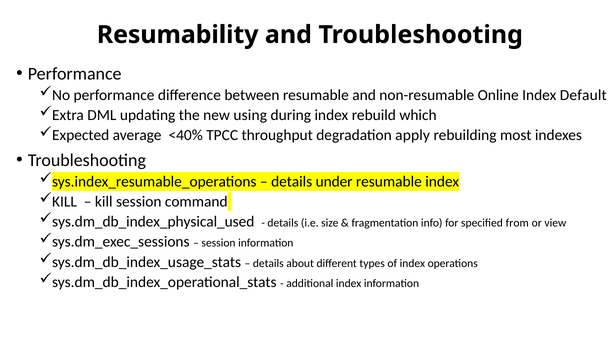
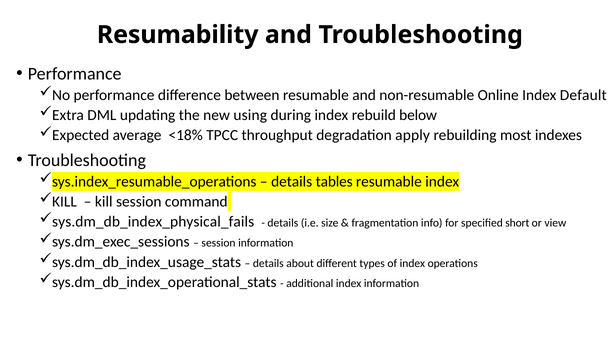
which: which -> below (418, 115)
<40%: <40% -> <18% (186, 136)
under: under -> tables (334, 182)
sys.dm_db_index_physical_used: sys.dm_db_index_physical_used -> sys.dm_db_index_physical_fails (153, 222)
from: from -> short (517, 223)
